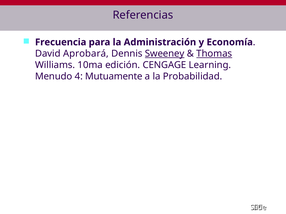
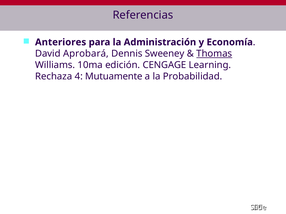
Frecuencia: Frecuencia -> Anteriores (61, 42)
Sweeney underline: present -> none (165, 54)
Menudo: Menudo -> Rechaza (54, 77)
